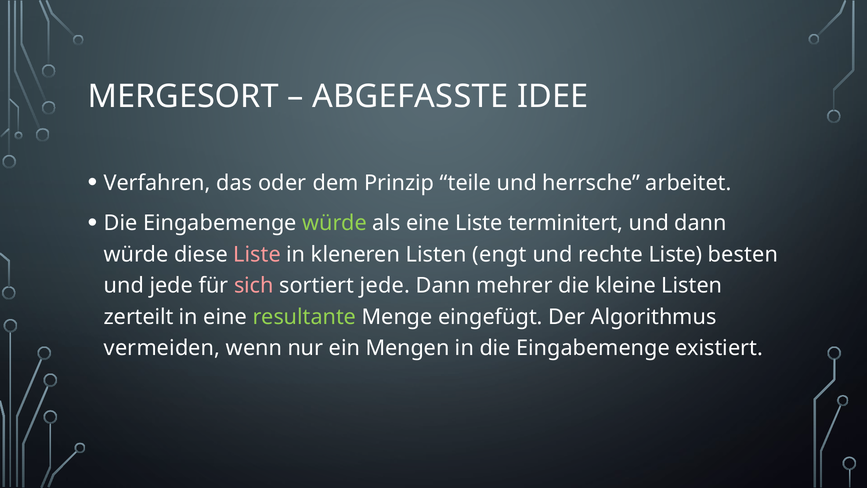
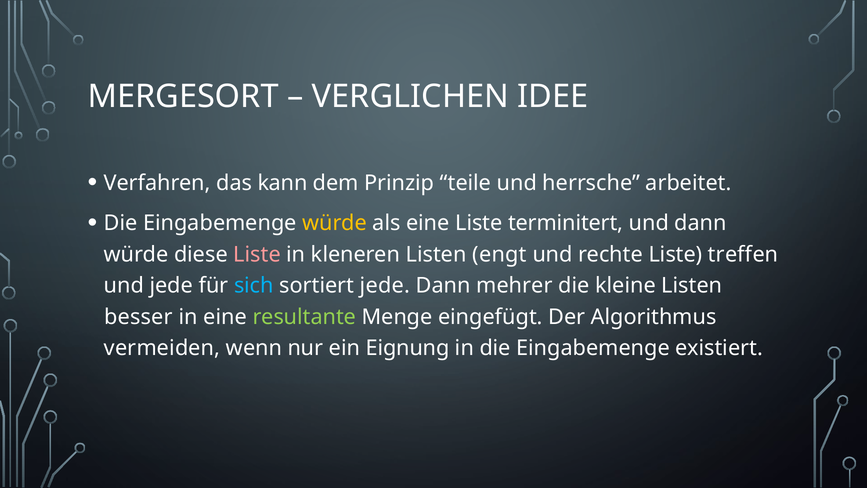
ABGEFASSTE: ABGEFASSTE -> VERGLICHEN (410, 96)
oder: oder -> kann (282, 183)
würde colour: light green -> yellow (335, 223)
besten: besten -> treffen (743, 254)
sich colour: pink -> light blue (254, 286)
zerteilt: zerteilt -> besser (138, 317)
Mengen: Mengen -> Eignung (408, 348)
